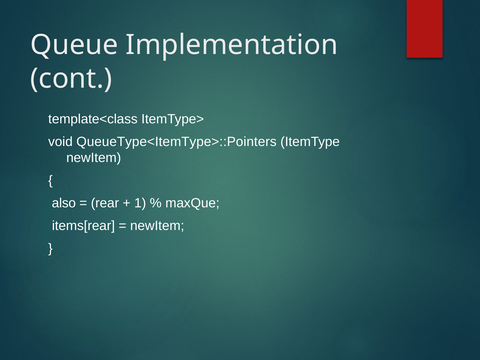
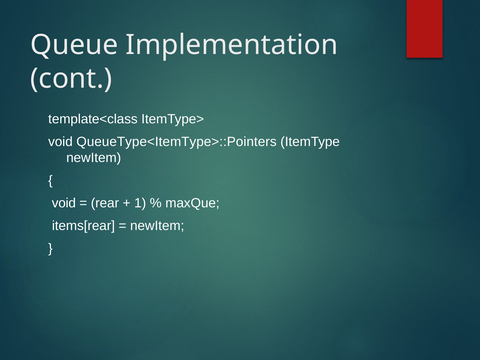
also: also -> void (64, 203)
